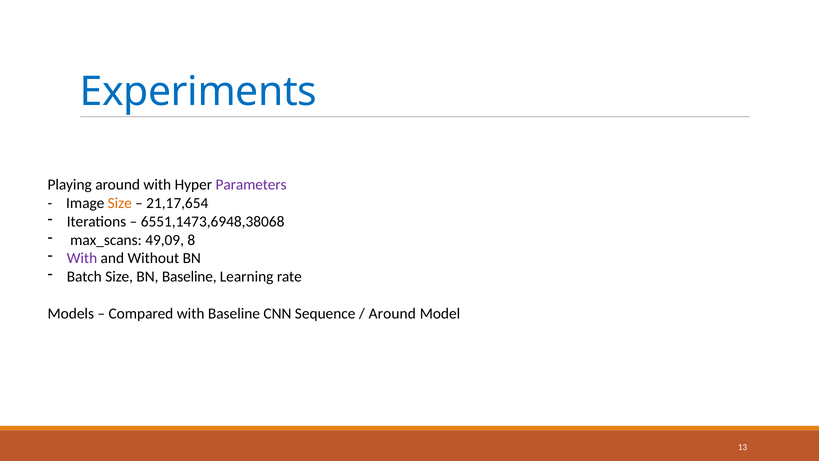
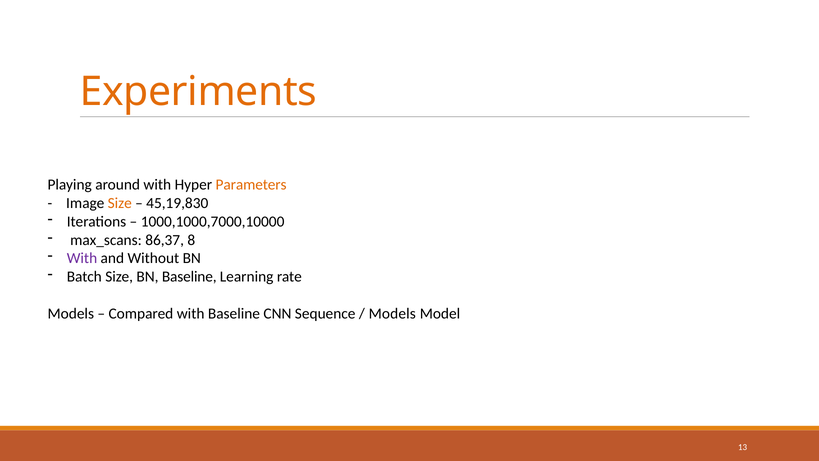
Experiments colour: blue -> orange (198, 92)
Parameters colour: purple -> orange (251, 185)
21,17,654: 21,17,654 -> 45,19,830 (177, 203)
6551,1473,6948,38068: 6551,1473,6948,38068 -> 1000,1000,7000,10000 (213, 221)
49,09: 49,09 -> 86,37 (165, 240)
Around: Around -> Models (392, 314)
